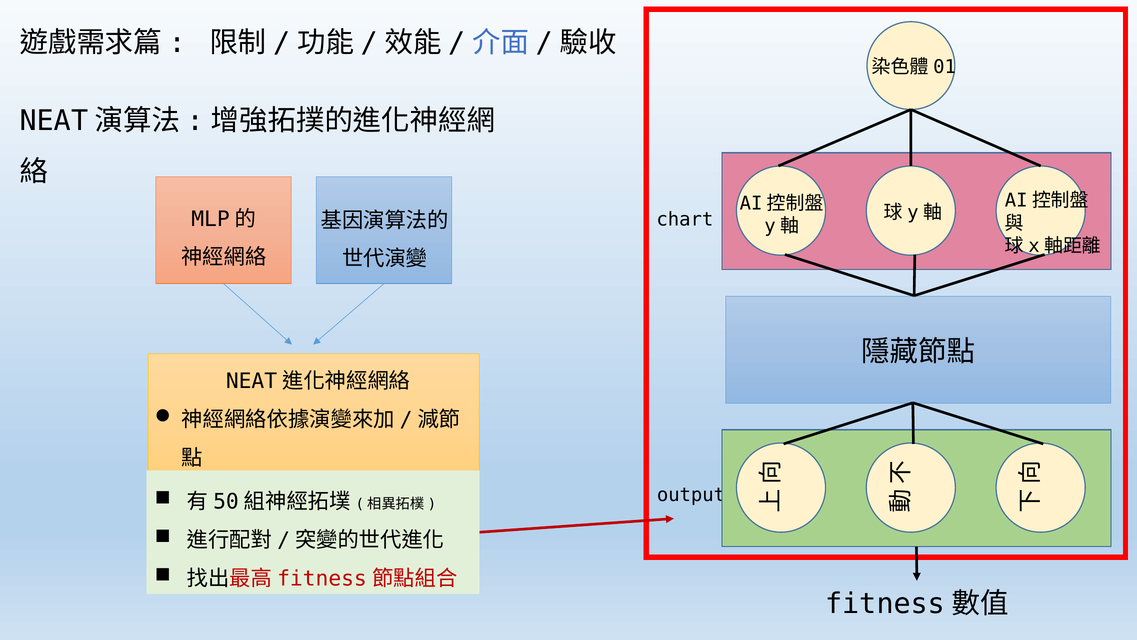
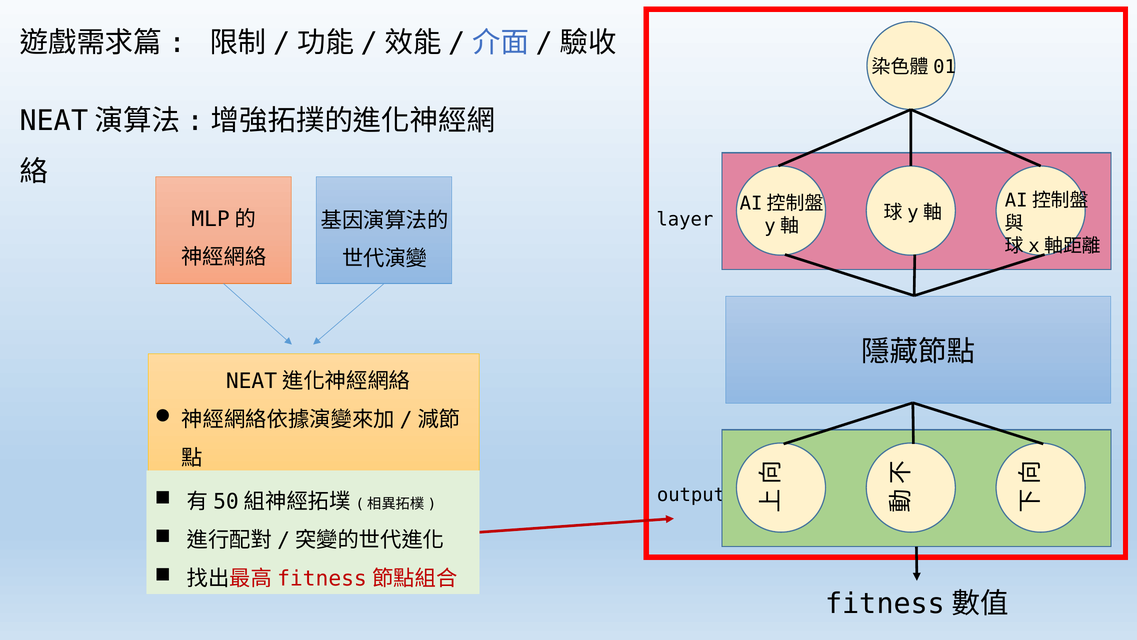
chart: chart -> layer (685, 220)
